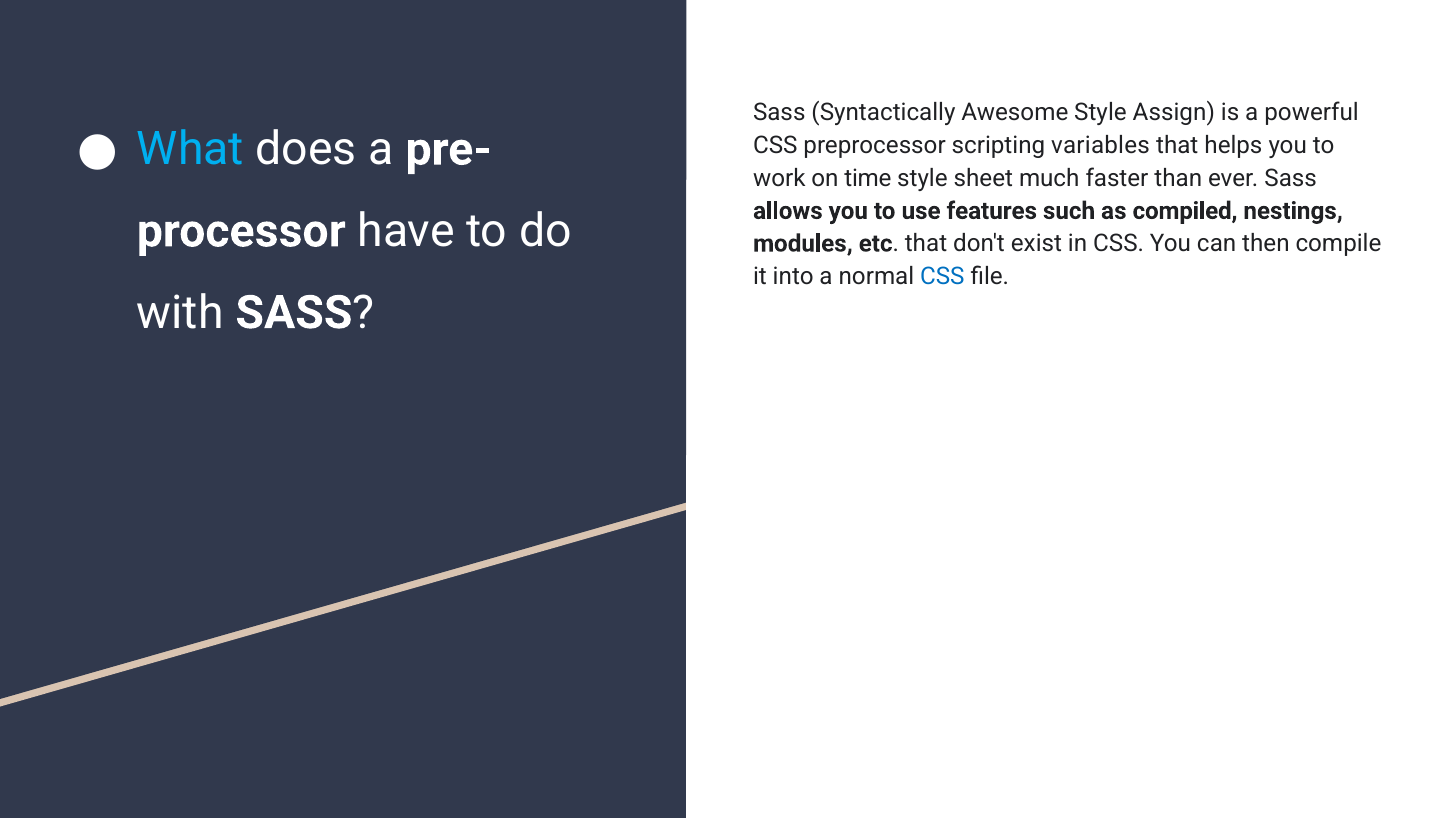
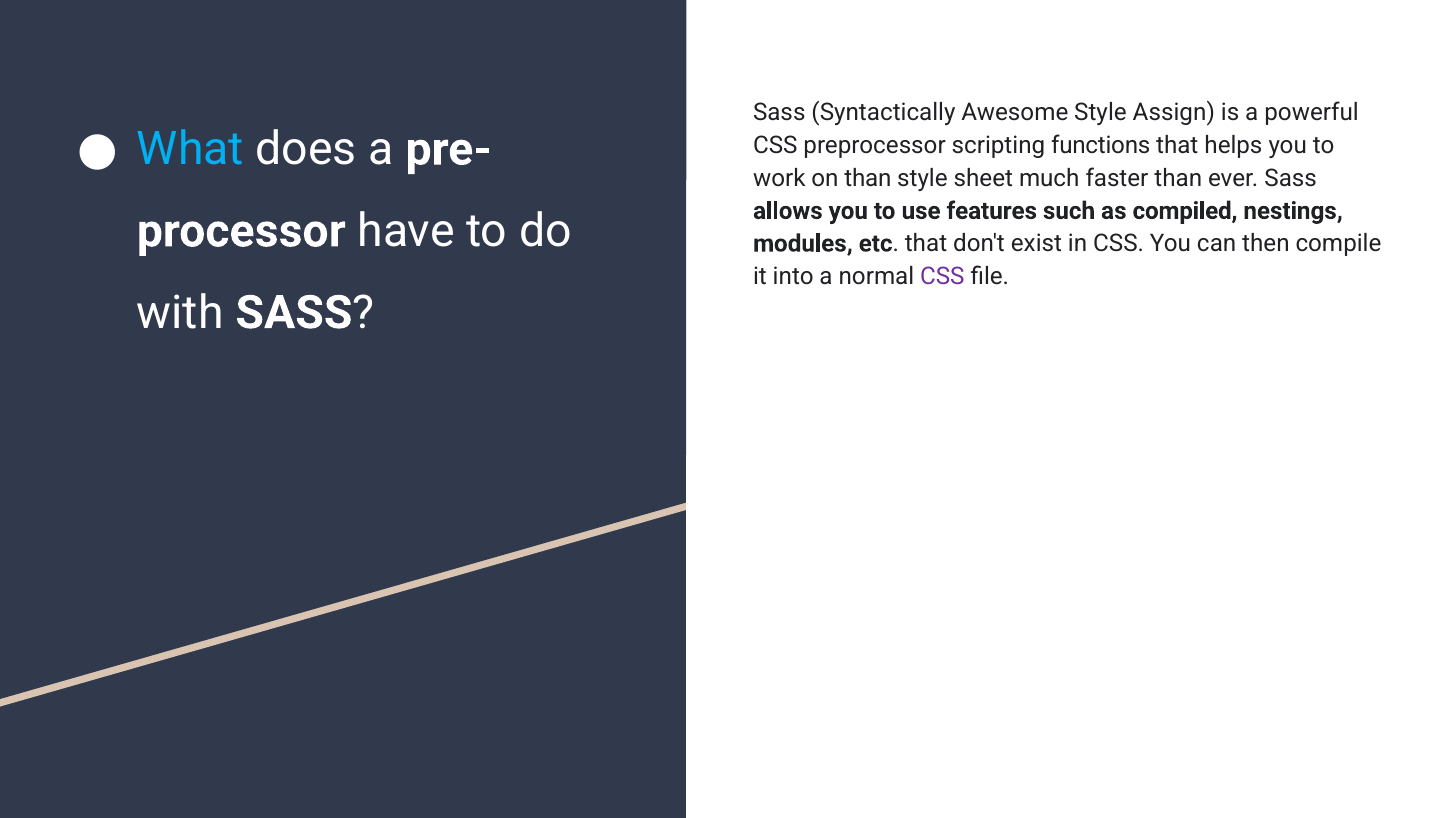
variables: variables -> functions (1101, 146)
on time: time -> than (868, 178)
CSS colour: blue -> purple (942, 276)
